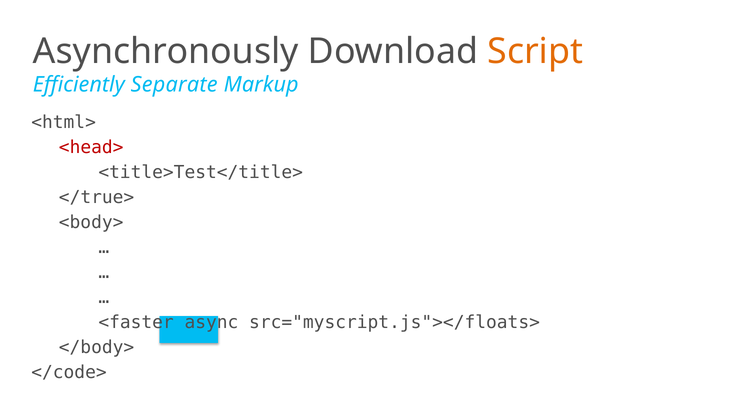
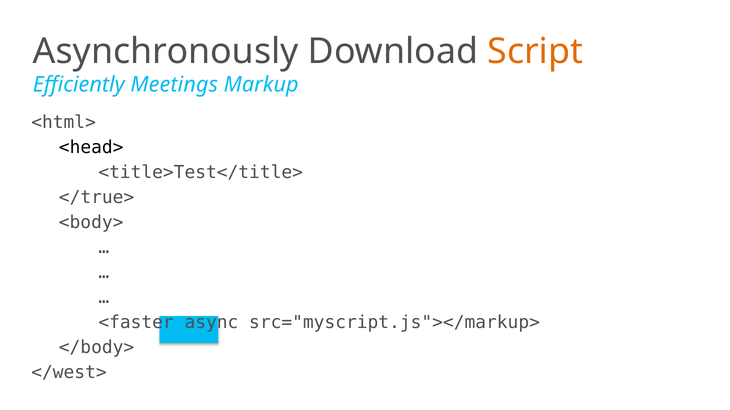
Separate: Separate -> Meetings (174, 85)
<head> colour: red -> black (91, 148)
src="myscript.js"></floats>: src="myscript.js"></floats> -> src="myscript.js"></markup> (395, 323)
</code>: </code> -> </west> (69, 373)
